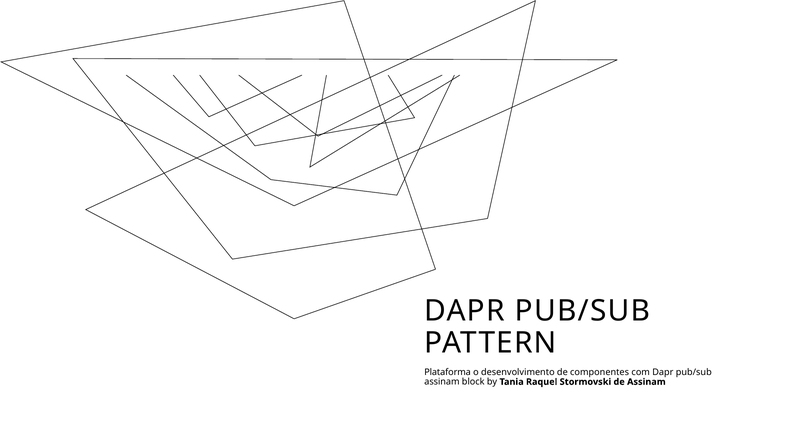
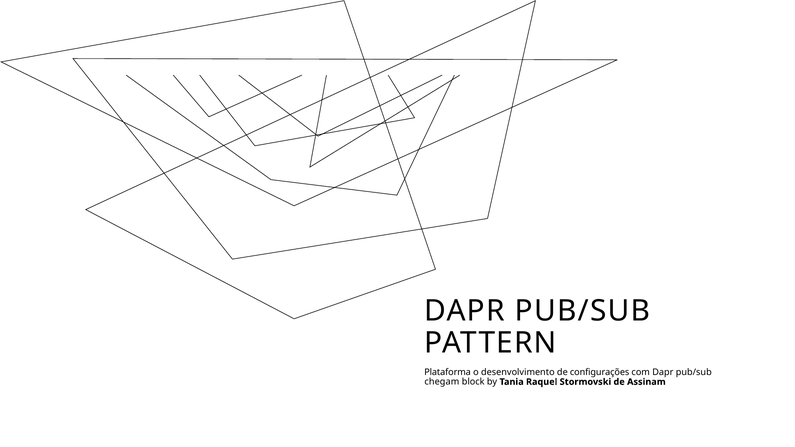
componentes: componentes -> configurações (600, 372)
assinam: assinam -> chegam (442, 382)
